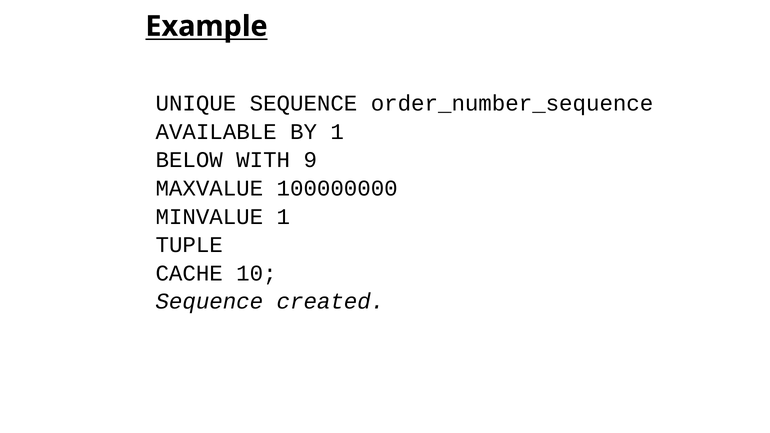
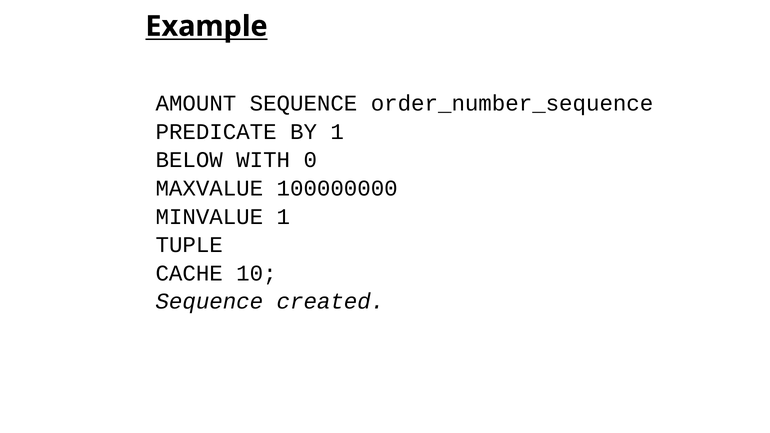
UNIQUE: UNIQUE -> AMOUNT (196, 104)
AVAILABLE: AVAILABLE -> PREDICATE (216, 132)
9: 9 -> 0 (310, 160)
